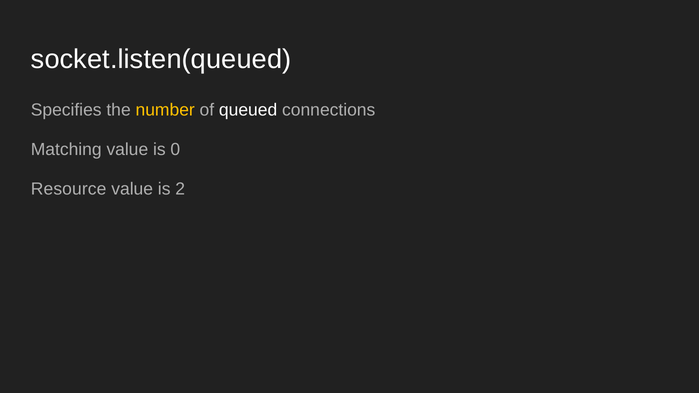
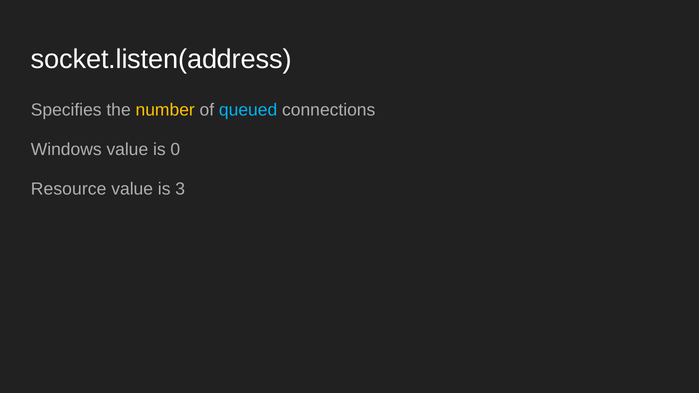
socket.listen(queued: socket.listen(queued -> socket.listen(address (161, 59)
queued colour: white -> light blue (248, 110)
Matching: Matching -> Windows (66, 150)
2: 2 -> 3 (180, 189)
